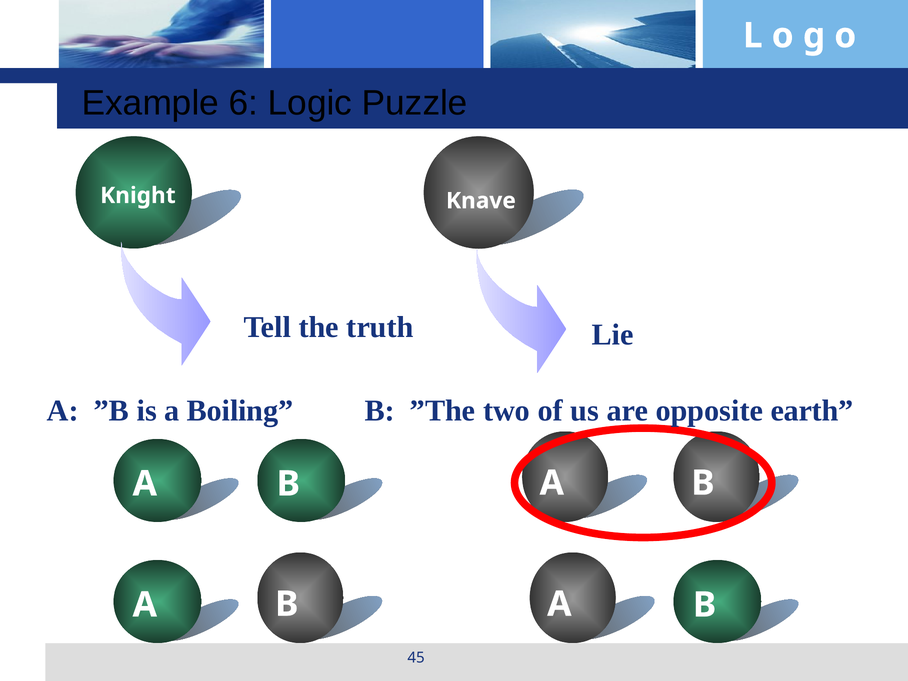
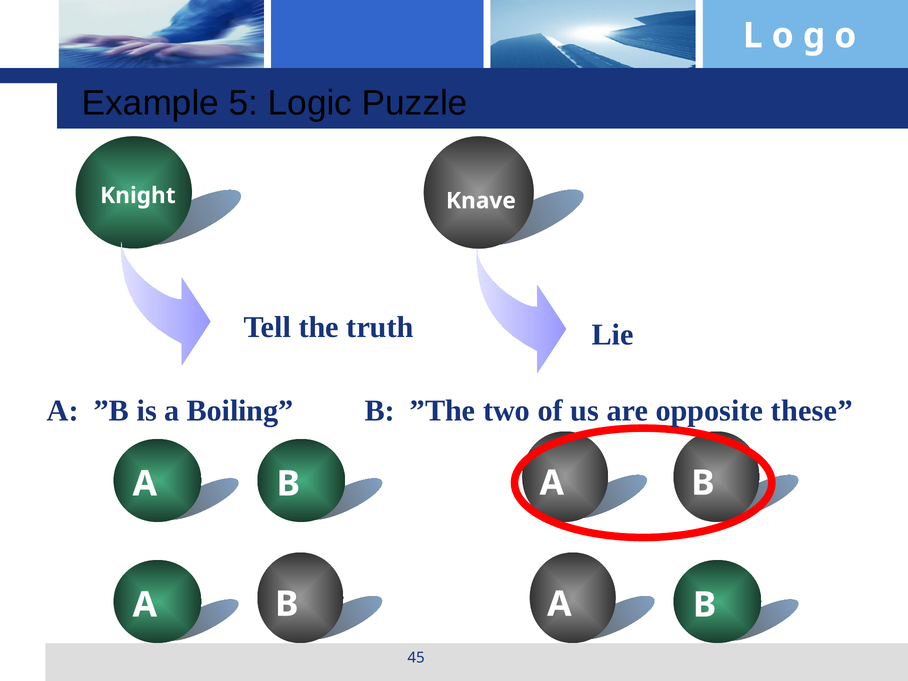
6: 6 -> 5 (243, 103)
earth: earth -> these (812, 411)
